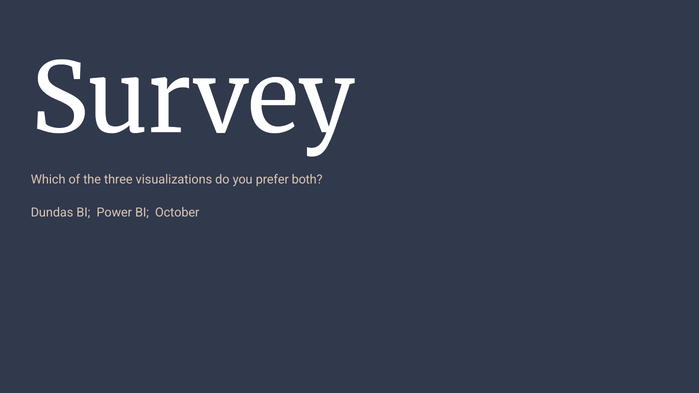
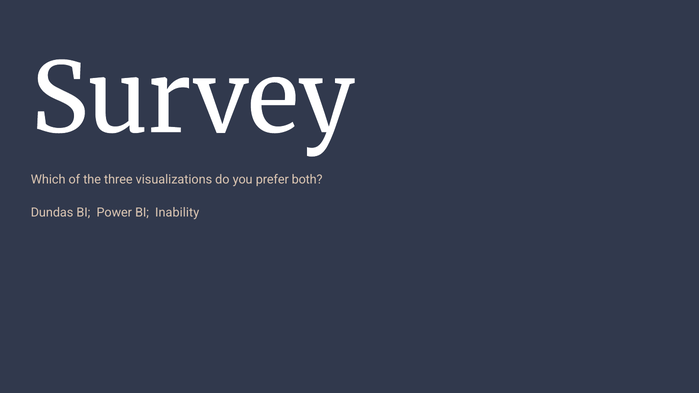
October: October -> Inability (177, 213)
